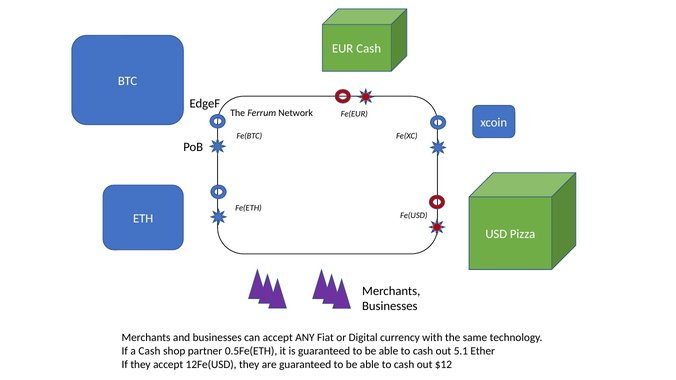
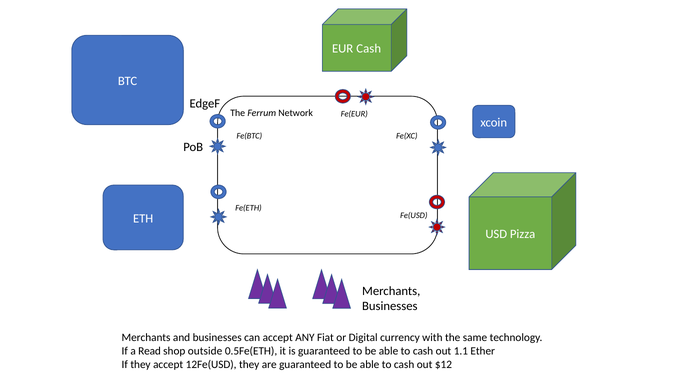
a Cash: Cash -> Read (150, 351)
partner: partner -> outside (205, 351)
5.1: 5.1 -> 1.1 (461, 351)
